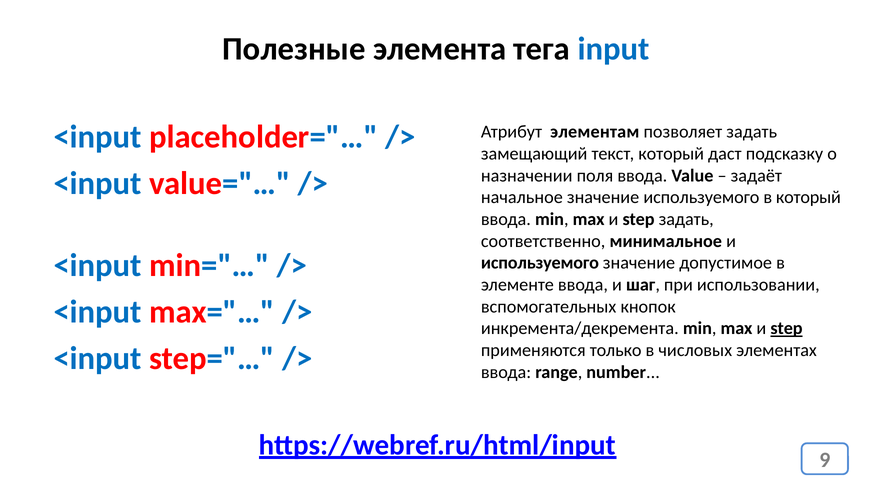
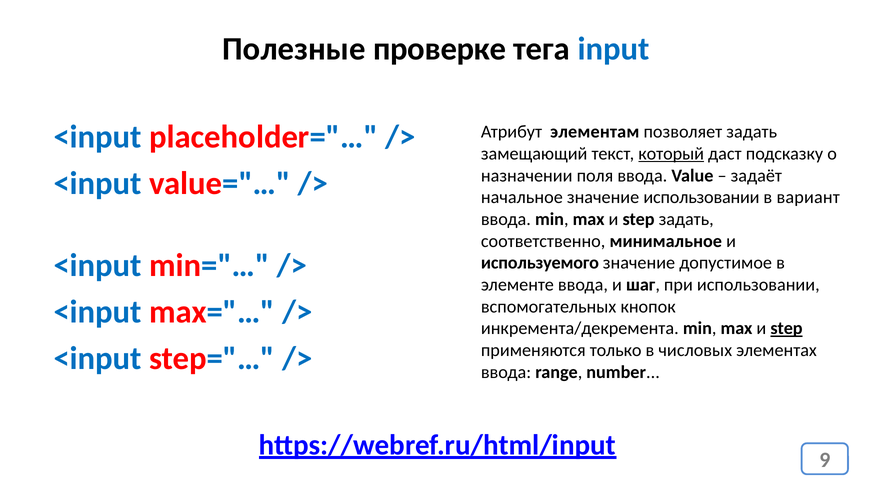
элемента: элемента -> проверке (440, 49)
который underline: none -> present (671, 154)
значение используемого: используемого -> использовании (701, 197)
в который: который -> вариант (808, 197)
